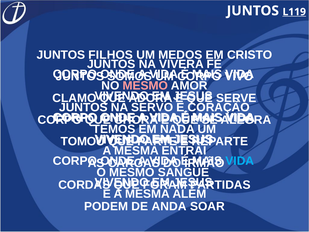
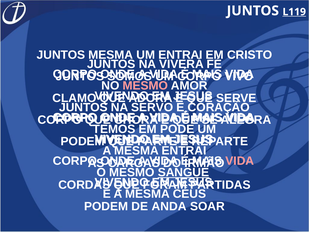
JUNTOS FILHOS: FILHOS -> MESMA (111, 55)
UM MEDOS: MEDOS -> ENTRAI (180, 55)
NADA: NADA -> PODE (177, 129)
TOMOU: TOMOU -> PODEM (83, 141)
VIDA colour: light blue -> pink (240, 161)
SANGUE underline: none -> present (183, 172)
ALÉM: ALÉM -> CÉUS (189, 194)
